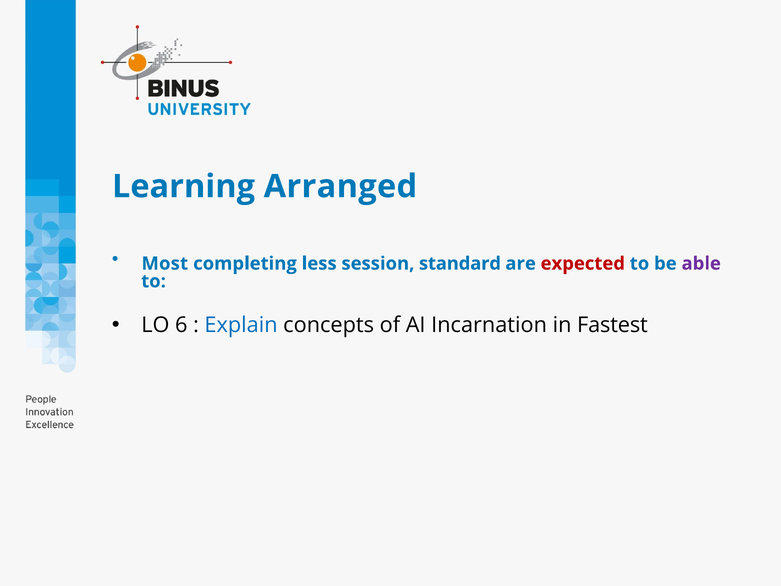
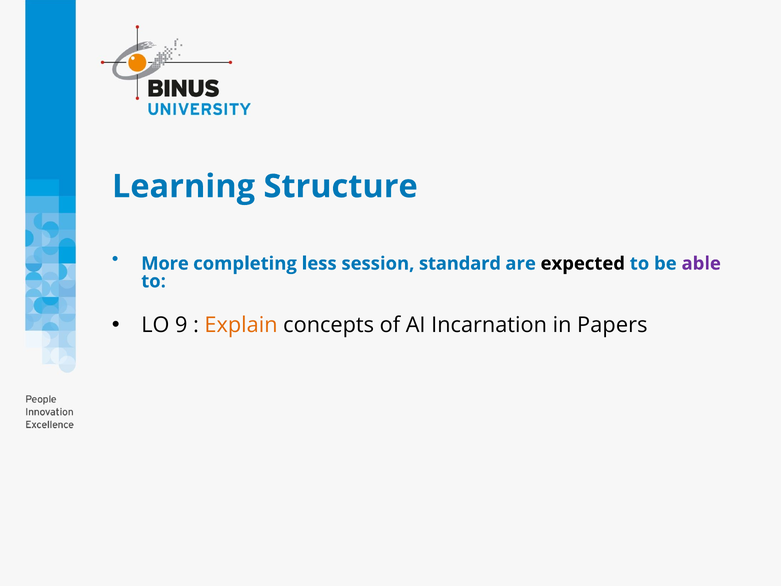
Arranged: Arranged -> Structure (341, 186)
Most: Most -> More (165, 263)
expected colour: red -> black (583, 263)
6: 6 -> 9 (181, 325)
Explain colour: blue -> orange (241, 325)
Fastest: Fastest -> Papers (612, 325)
